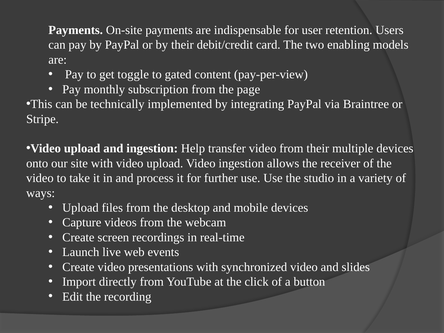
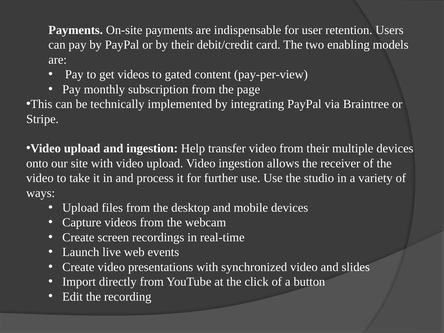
get toggle: toggle -> videos (133, 75)
